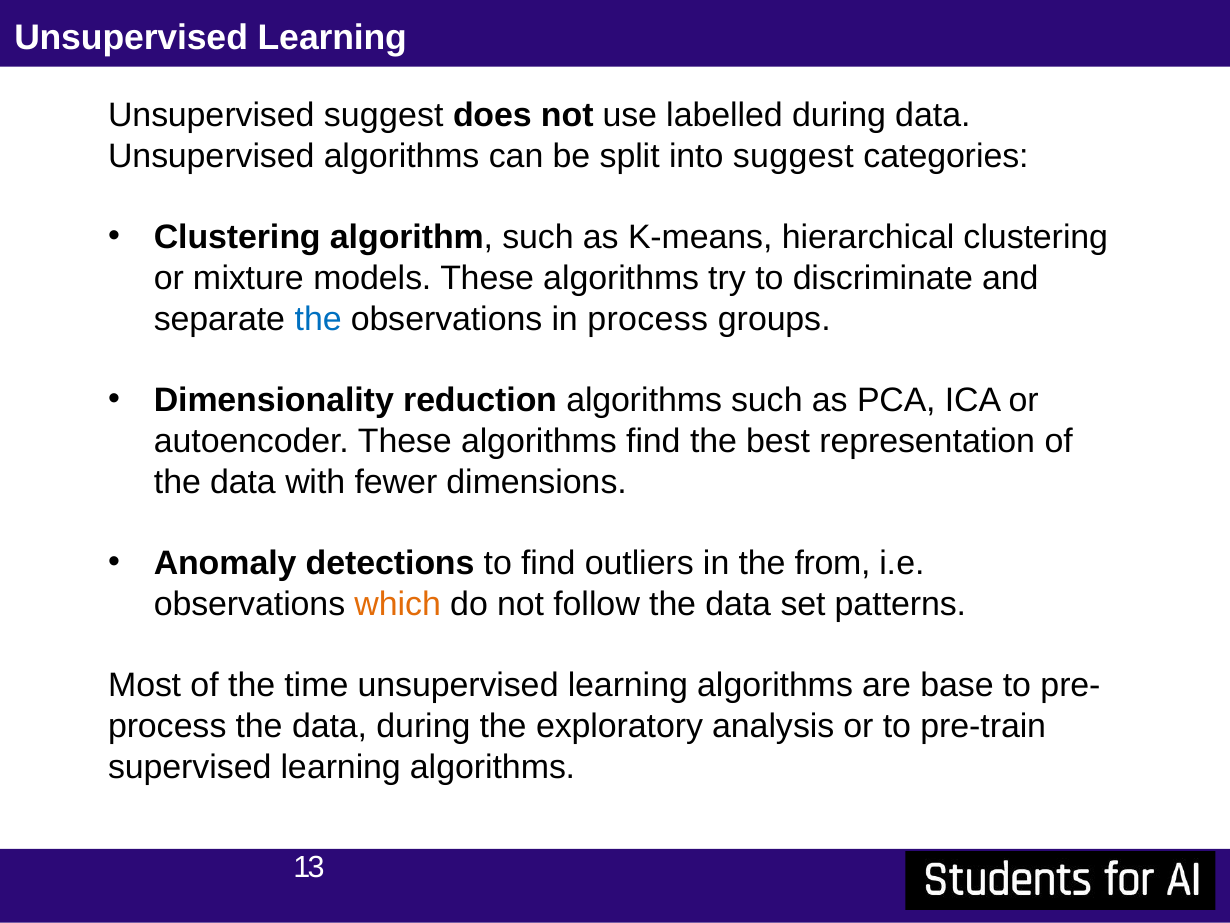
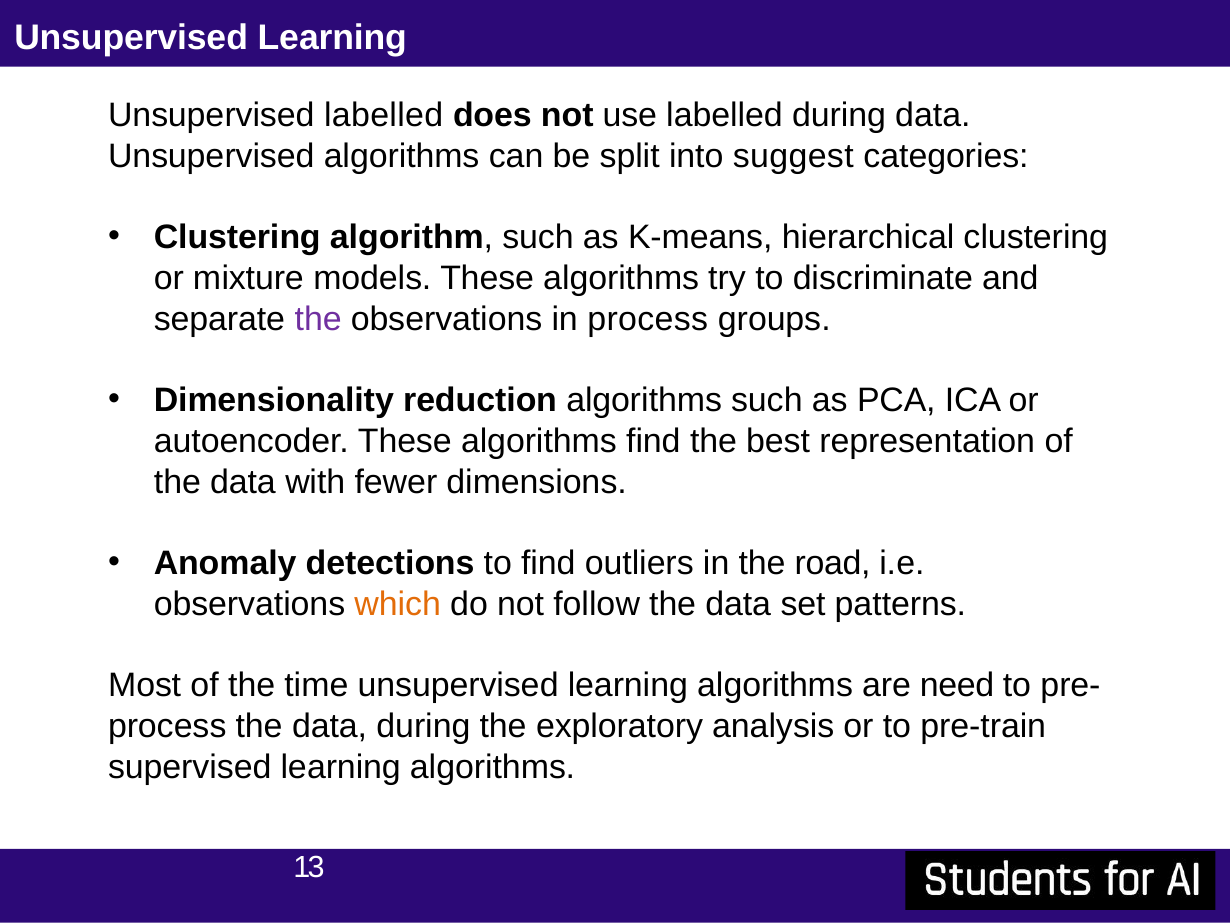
Unsupervised suggest: suggest -> labelled (384, 116)
the colour: blue -> purple (318, 319)
from: from -> road (833, 564)
base: base -> need (957, 686)
